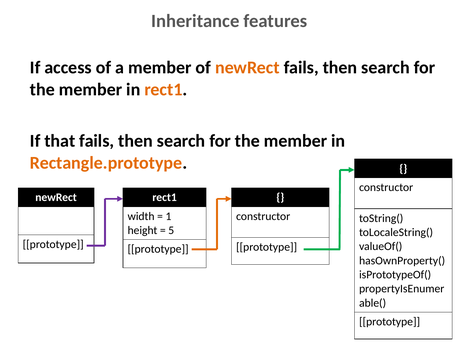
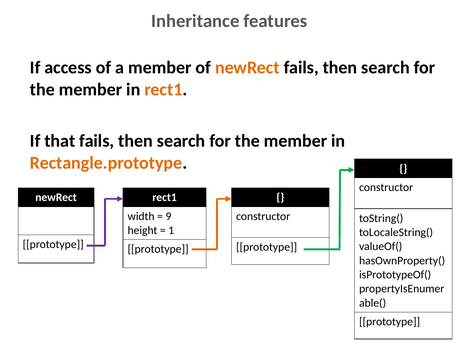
1: 1 -> 9 (168, 216)
5: 5 -> 1 (171, 231)
